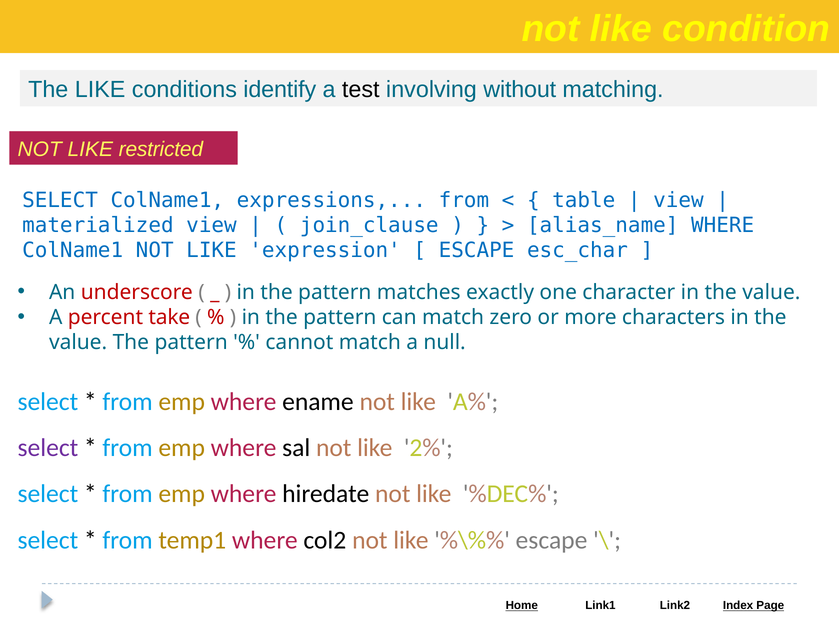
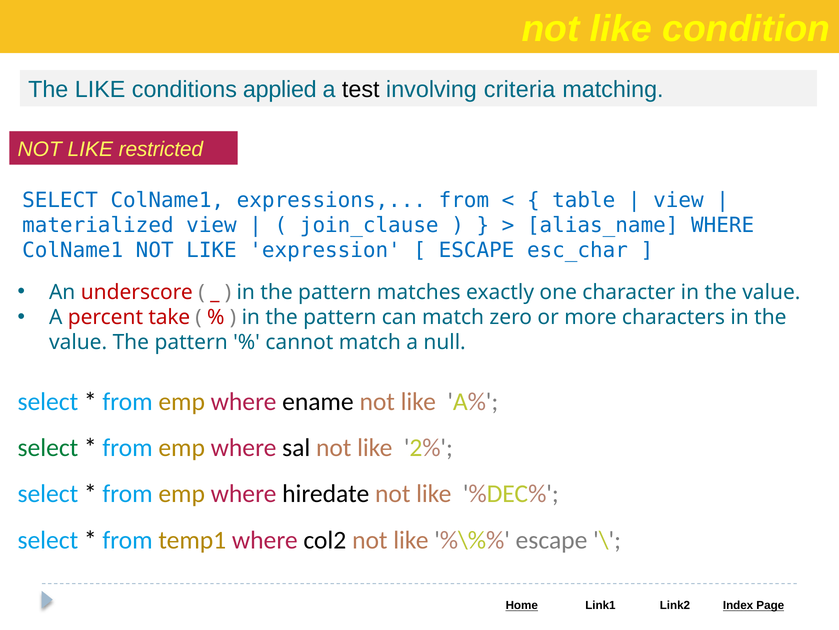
identify: identify -> applied (280, 90)
without: without -> criteria (520, 90)
select colour: purple -> green (48, 447)
